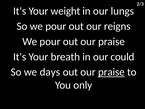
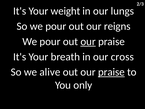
our underline: none -> present (88, 41)
could: could -> cross (122, 57)
days: days -> alive (50, 72)
